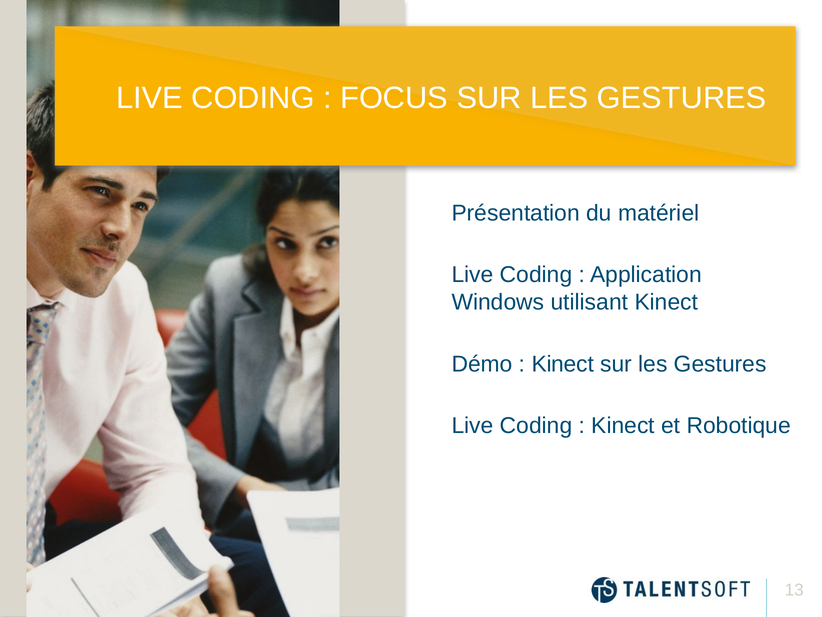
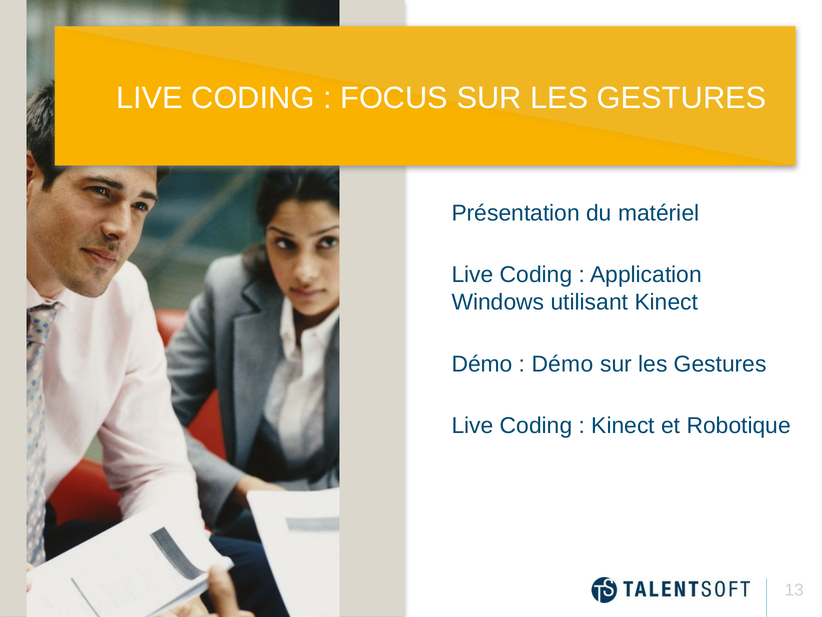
Kinect: Kinect -> Démo (563, 364)
